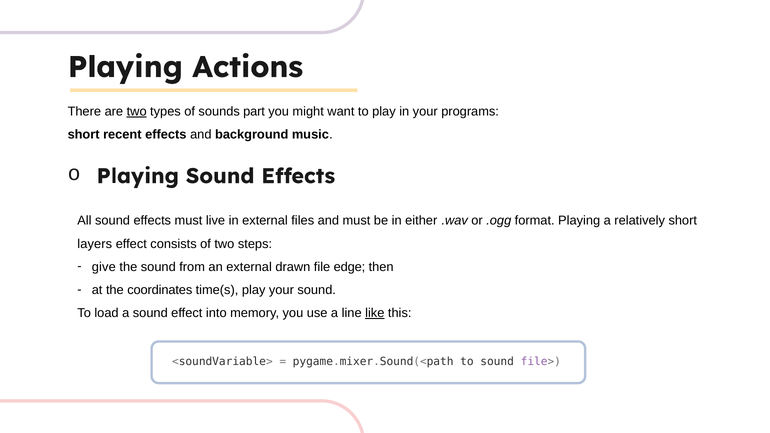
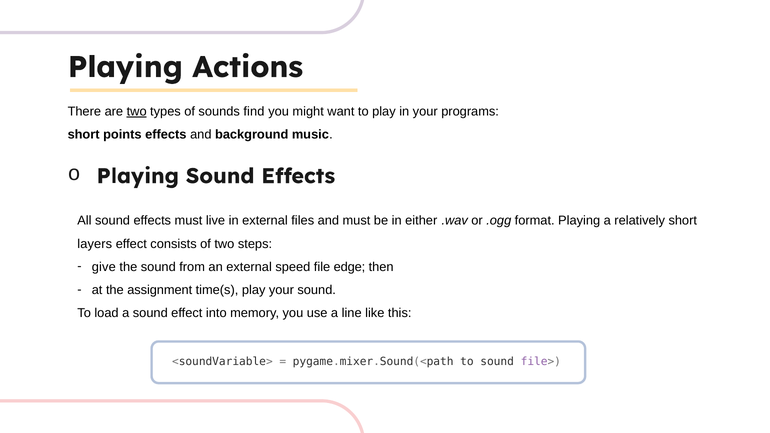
part: part -> find (254, 112)
recent: recent -> points (122, 135)
drawn: drawn -> speed (293, 267)
coordinates: coordinates -> assignment (160, 290)
like underline: present -> none (375, 313)
